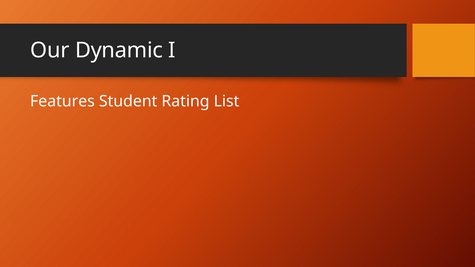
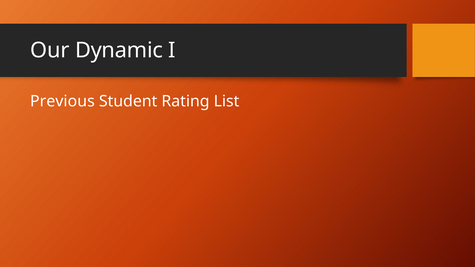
Features: Features -> Previous (62, 101)
